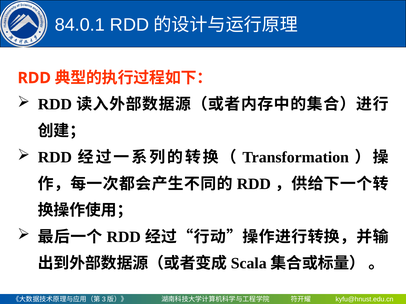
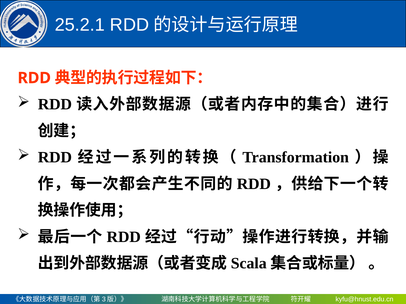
84.0.1: 84.0.1 -> 25.2.1 (80, 25)
